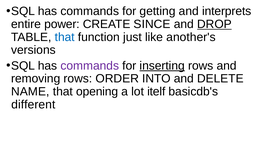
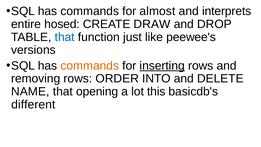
getting: getting -> almost (157, 11)
power: power -> hosed (62, 24)
SINCE: SINCE -> DRAW (152, 24)
DROP underline: present -> none (214, 24)
another's: another's -> peewee's (191, 37)
commands colour: purple -> orange (90, 66)
itelf: itelf -> this (156, 91)
